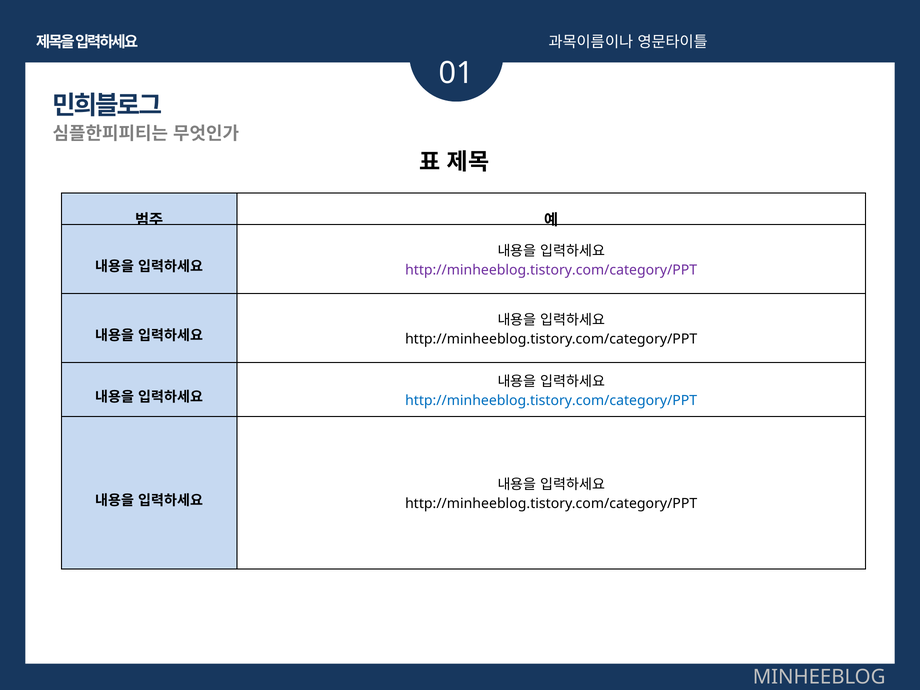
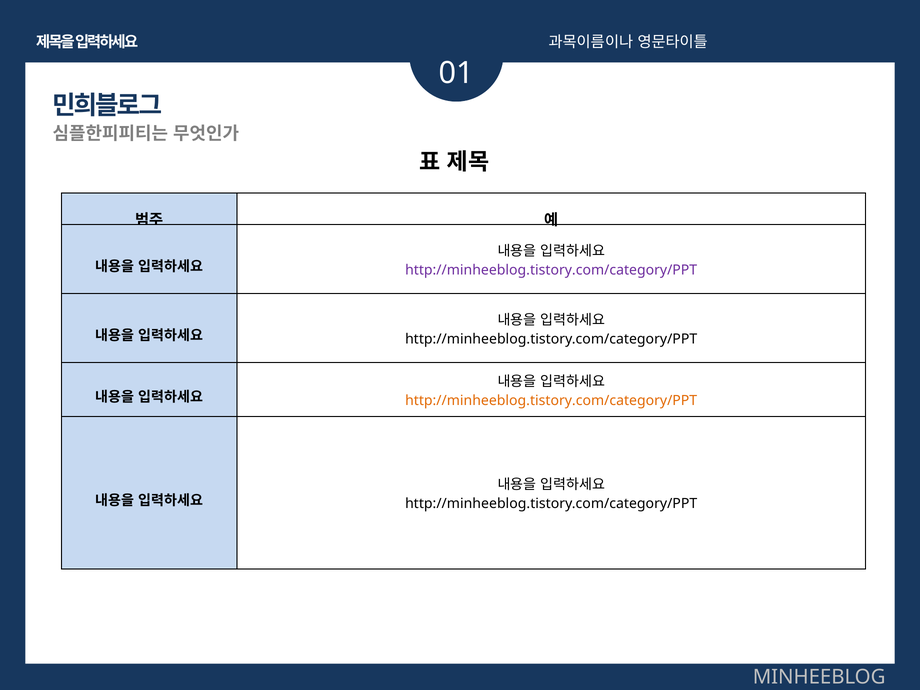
http://minheeblog.tistory.com/category/PPT colour: blue -> orange (551, 400)
